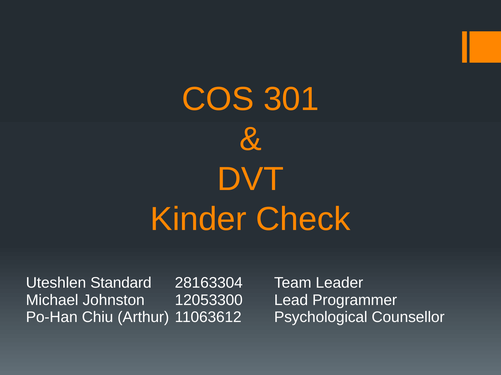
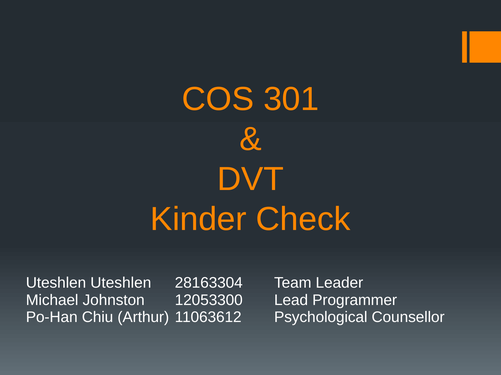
Uteshlen Standard: Standard -> Uteshlen (121, 284)
